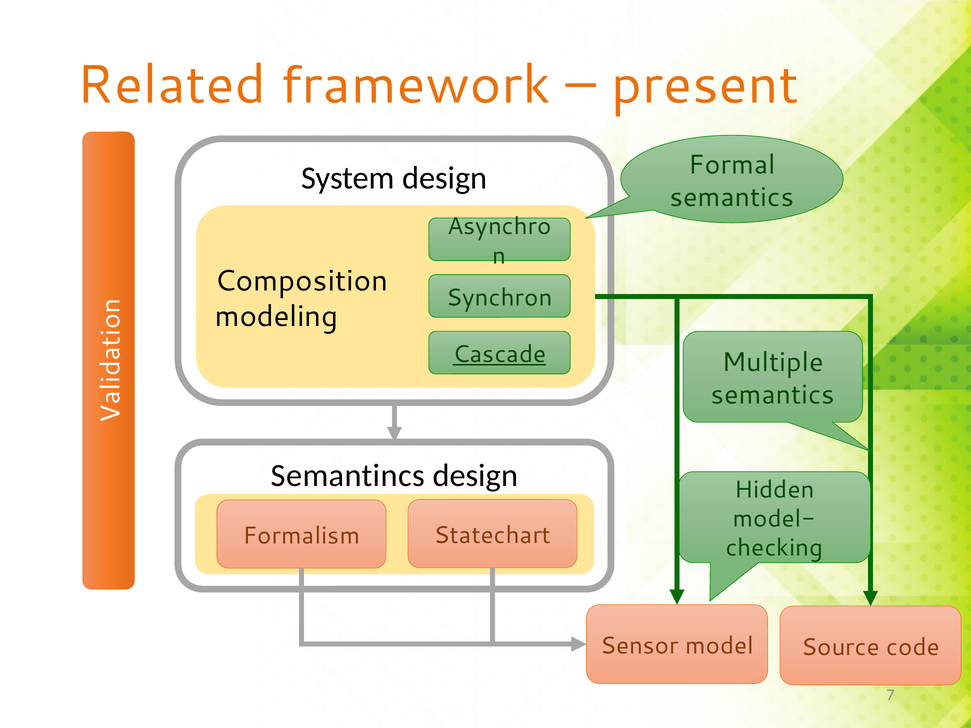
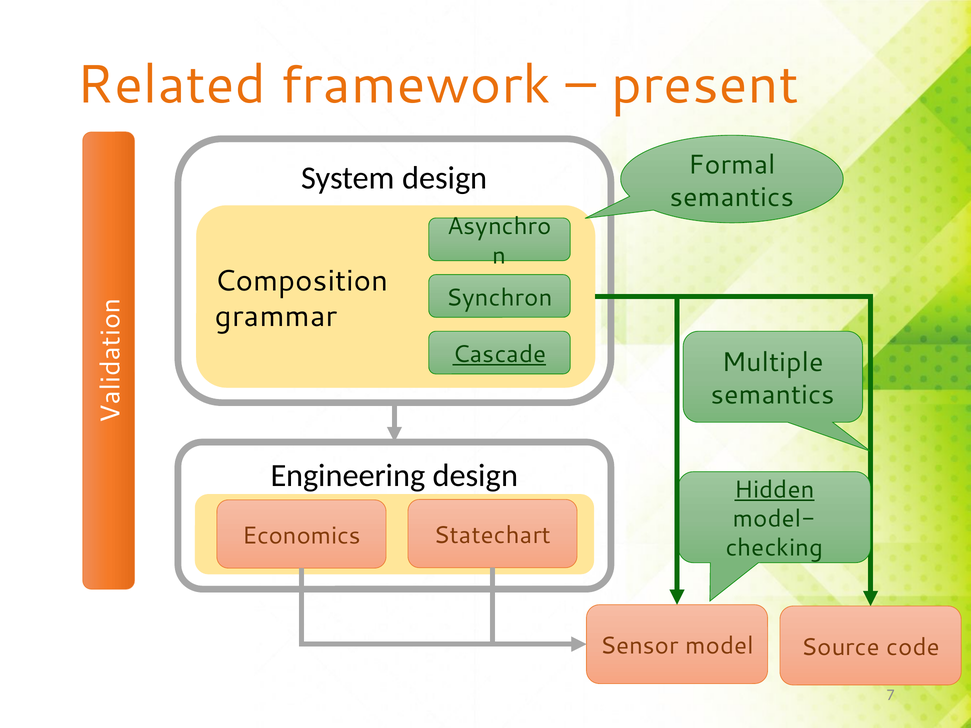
modeling: modeling -> grammar (276, 316)
Semantincs: Semantincs -> Engineering (348, 476)
Hidden underline: none -> present (774, 490)
Formalism: Formalism -> Economics (301, 536)
